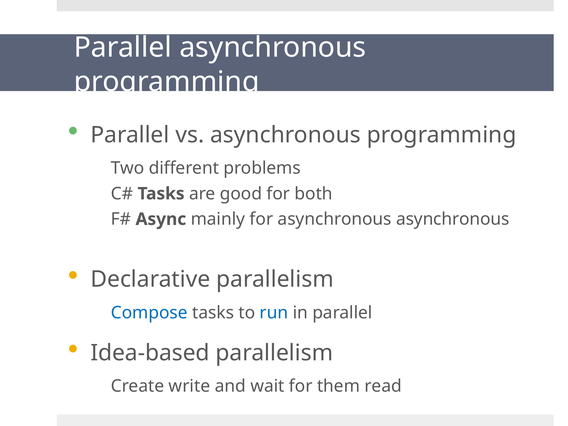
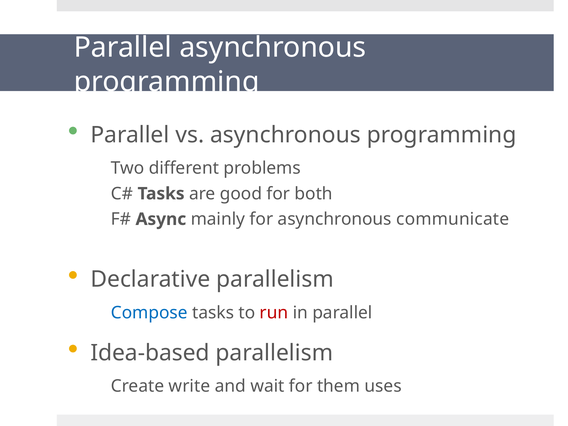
asynchronous asynchronous: asynchronous -> communicate (453, 219)
run colour: blue -> red (274, 313)
read: read -> uses (383, 386)
